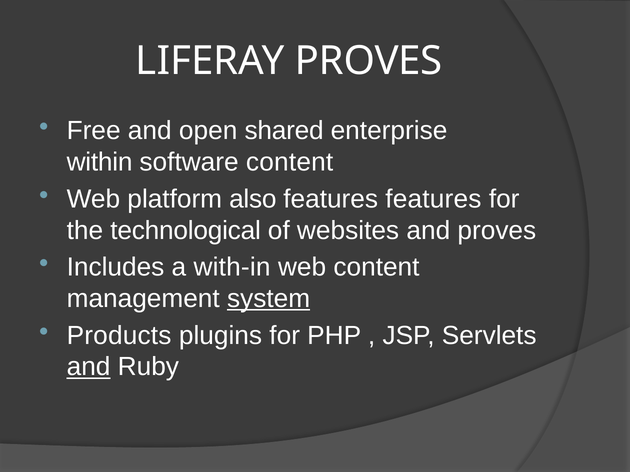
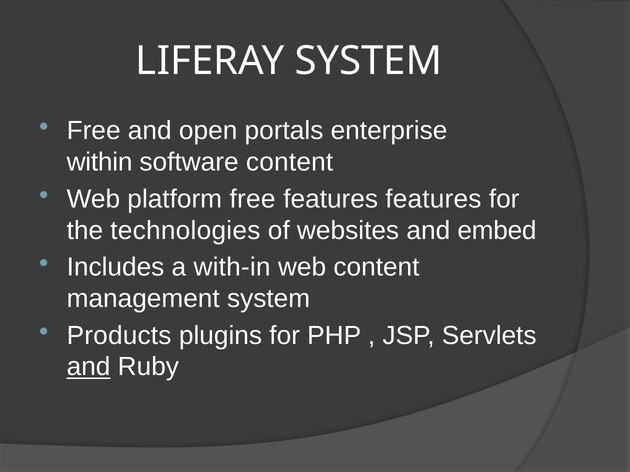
LIFERAY PROVES: PROVES -> SYSTEM (369, 61)
shared: shared -> portals (284, 131)
platform also: also -> free (253, 199)
technological: technological -> technologies (185, 231)
and proves: proves -> embed (497, 231)
system underline: present -> none (269, 299)
